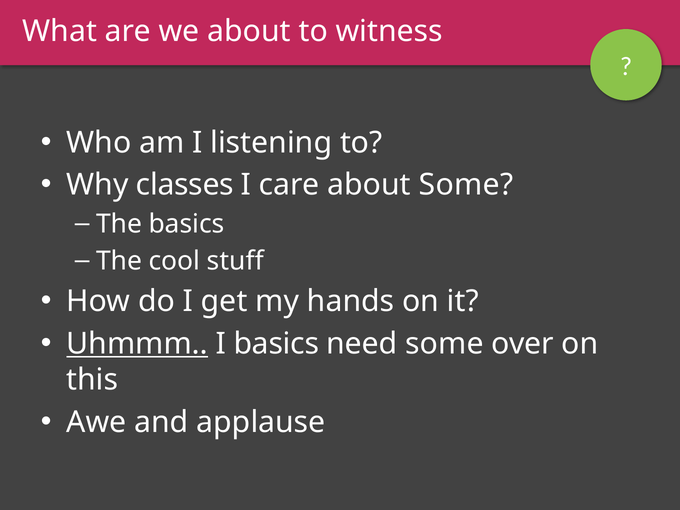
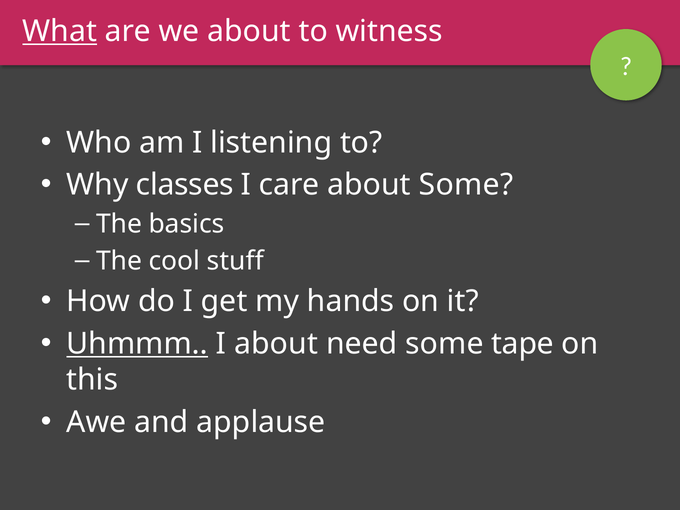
What underline: none -> present (60, 31)
I basics: basics -> about (276, 344)
over: over -> tape (523, 344)
